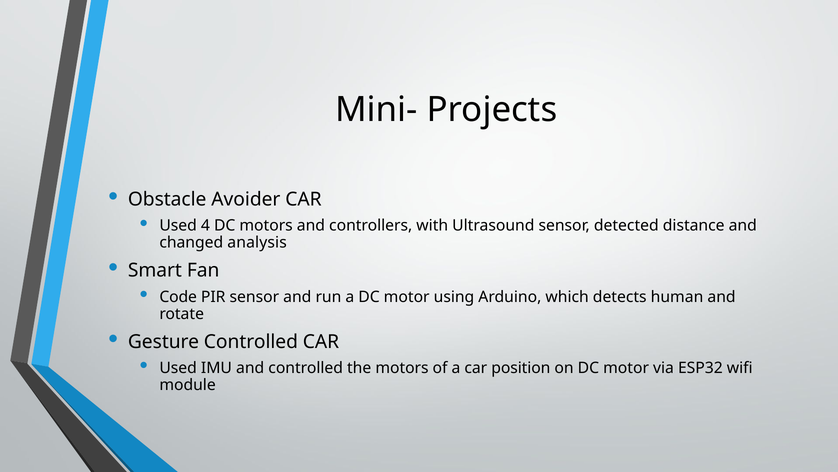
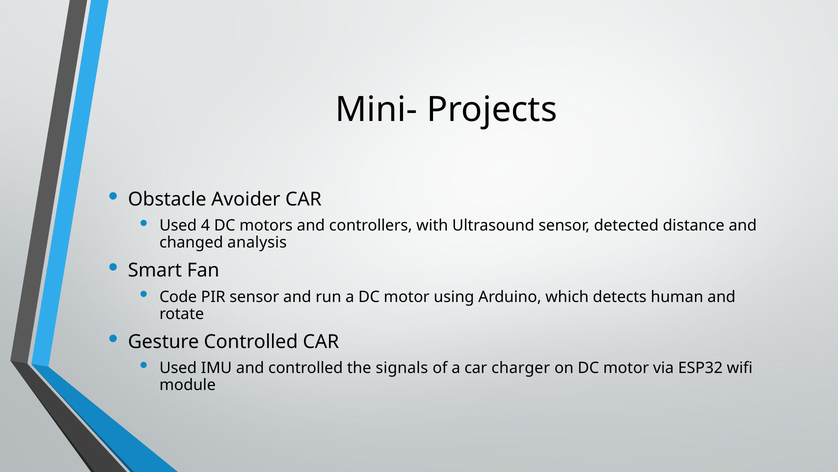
the motors: motors -> signals (402, 367)
position: position -> charger (521, 367)
